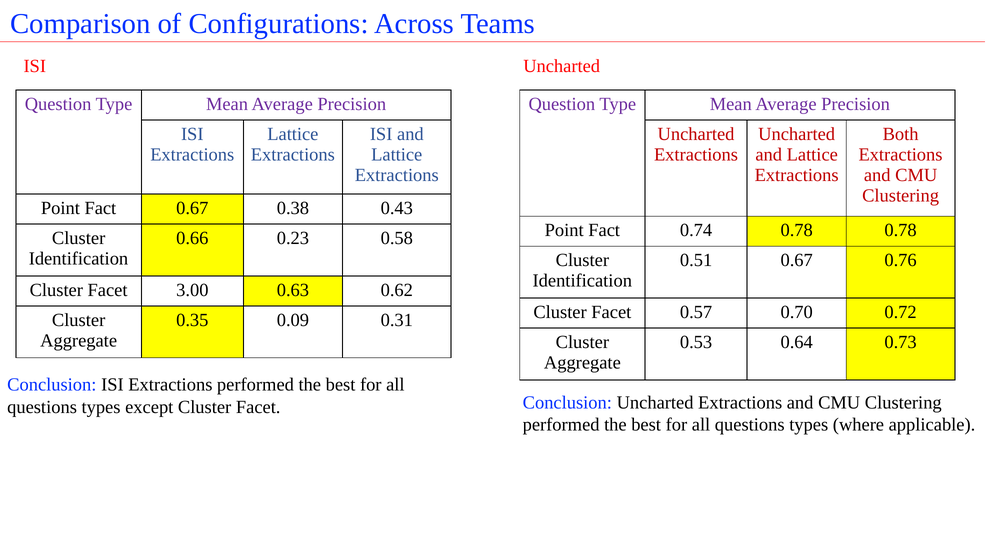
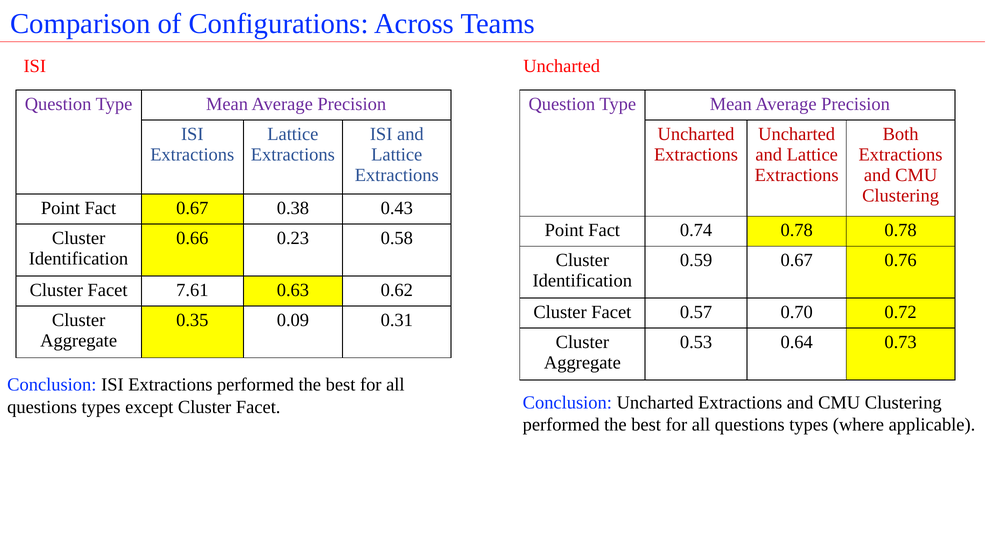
0.51: 0.51 -> 0.59 (696, 260)
3.00: 3.00 -> 7.61 (192, 290)
